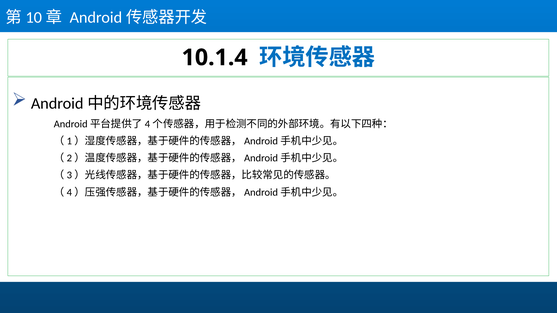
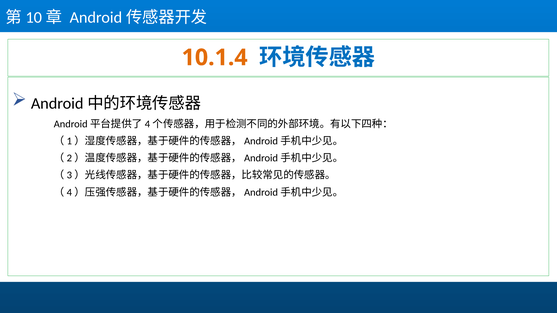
10.1.4 colour: black -> orange (215, 58)
